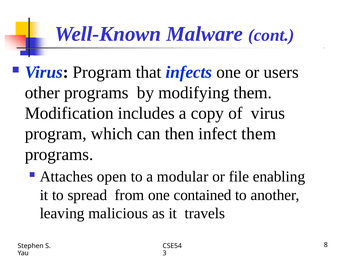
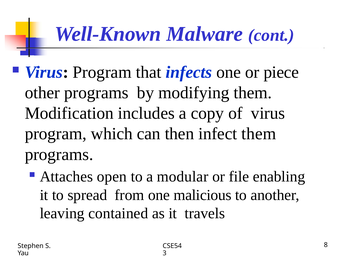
users: users -> piece (281, 72)
contained: contained -> malicious (203, 195)
malicious: malicious -> contained (118, 213)
